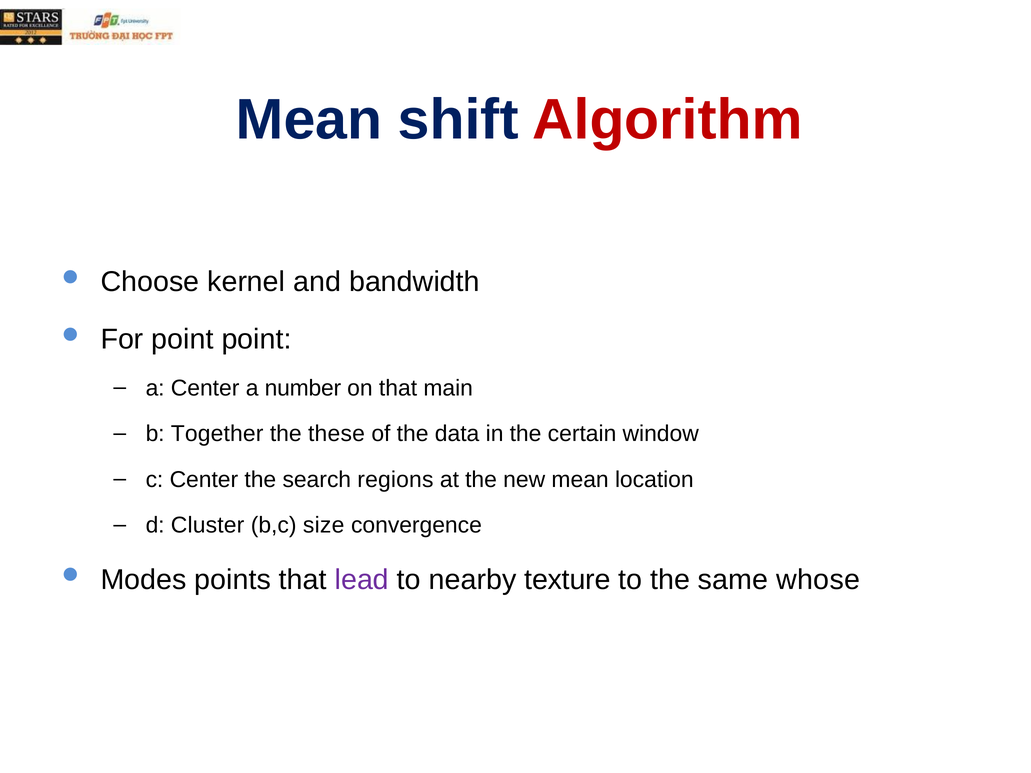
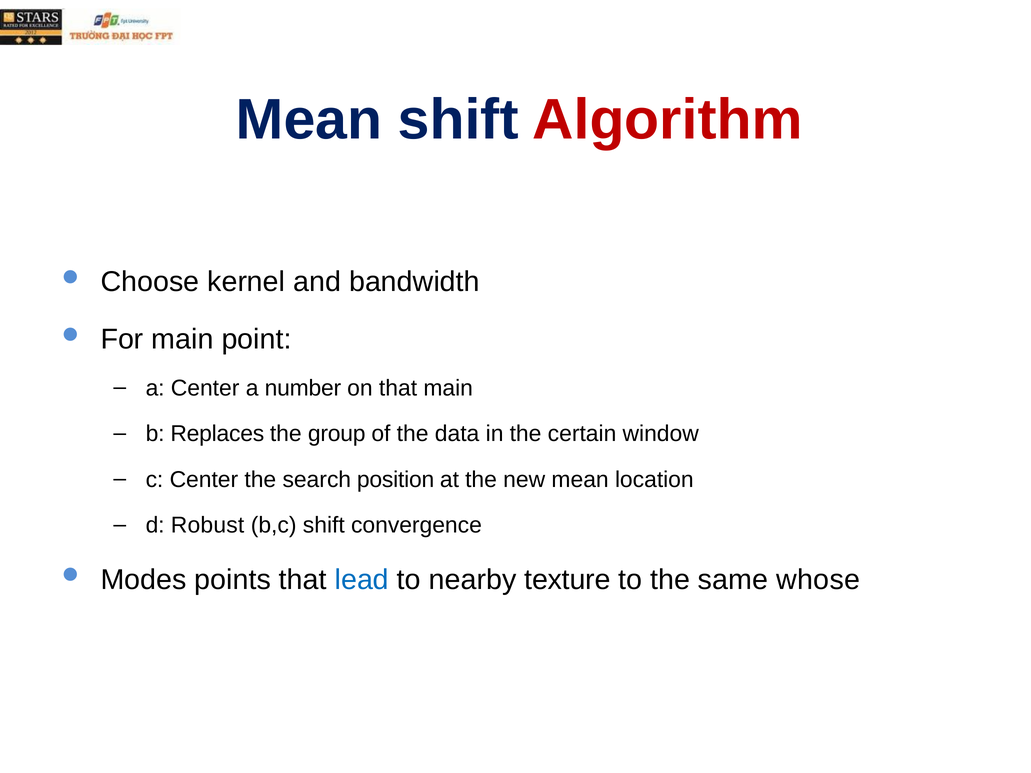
For point: point -> main (182, 339)
Together: Together -> Replaces (217, 434)
these: these -> group (337, 434)
regions: regions -> position (396, 480)
Cluster: Cluster -> Robust (208, 526)
b,c size: size -> shift (324, 526)
lead colour: purple -> blue (362, 580)
